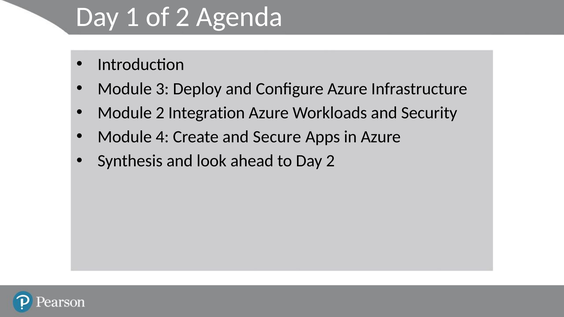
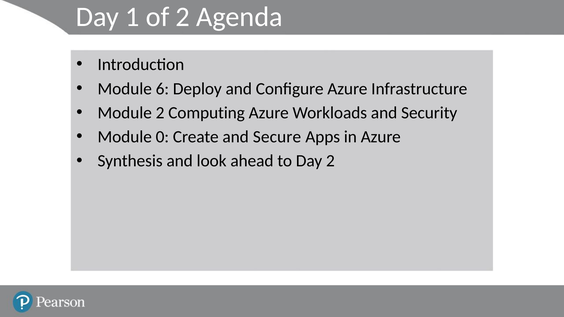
3: 3 -> 6 (162, 89)
Integration: Integration -> Computing (207, 113)
4: 4 -> 0 (162, 137)
